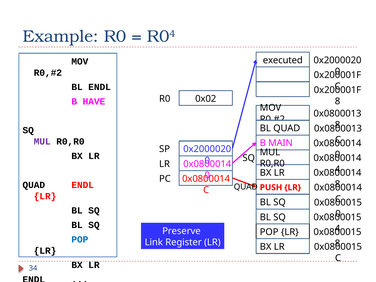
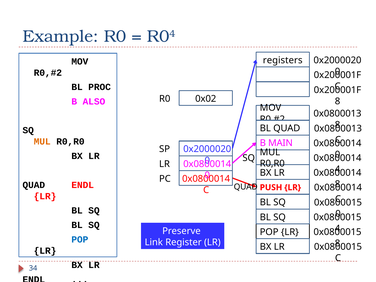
executed: executed -> registers (283, 60)
BL ENDL: ENDL -> PROC (100, 87)
HAVE: HAVE -> ALSO (94, 102)
MUL colour: purple -> orange (42, 142)
